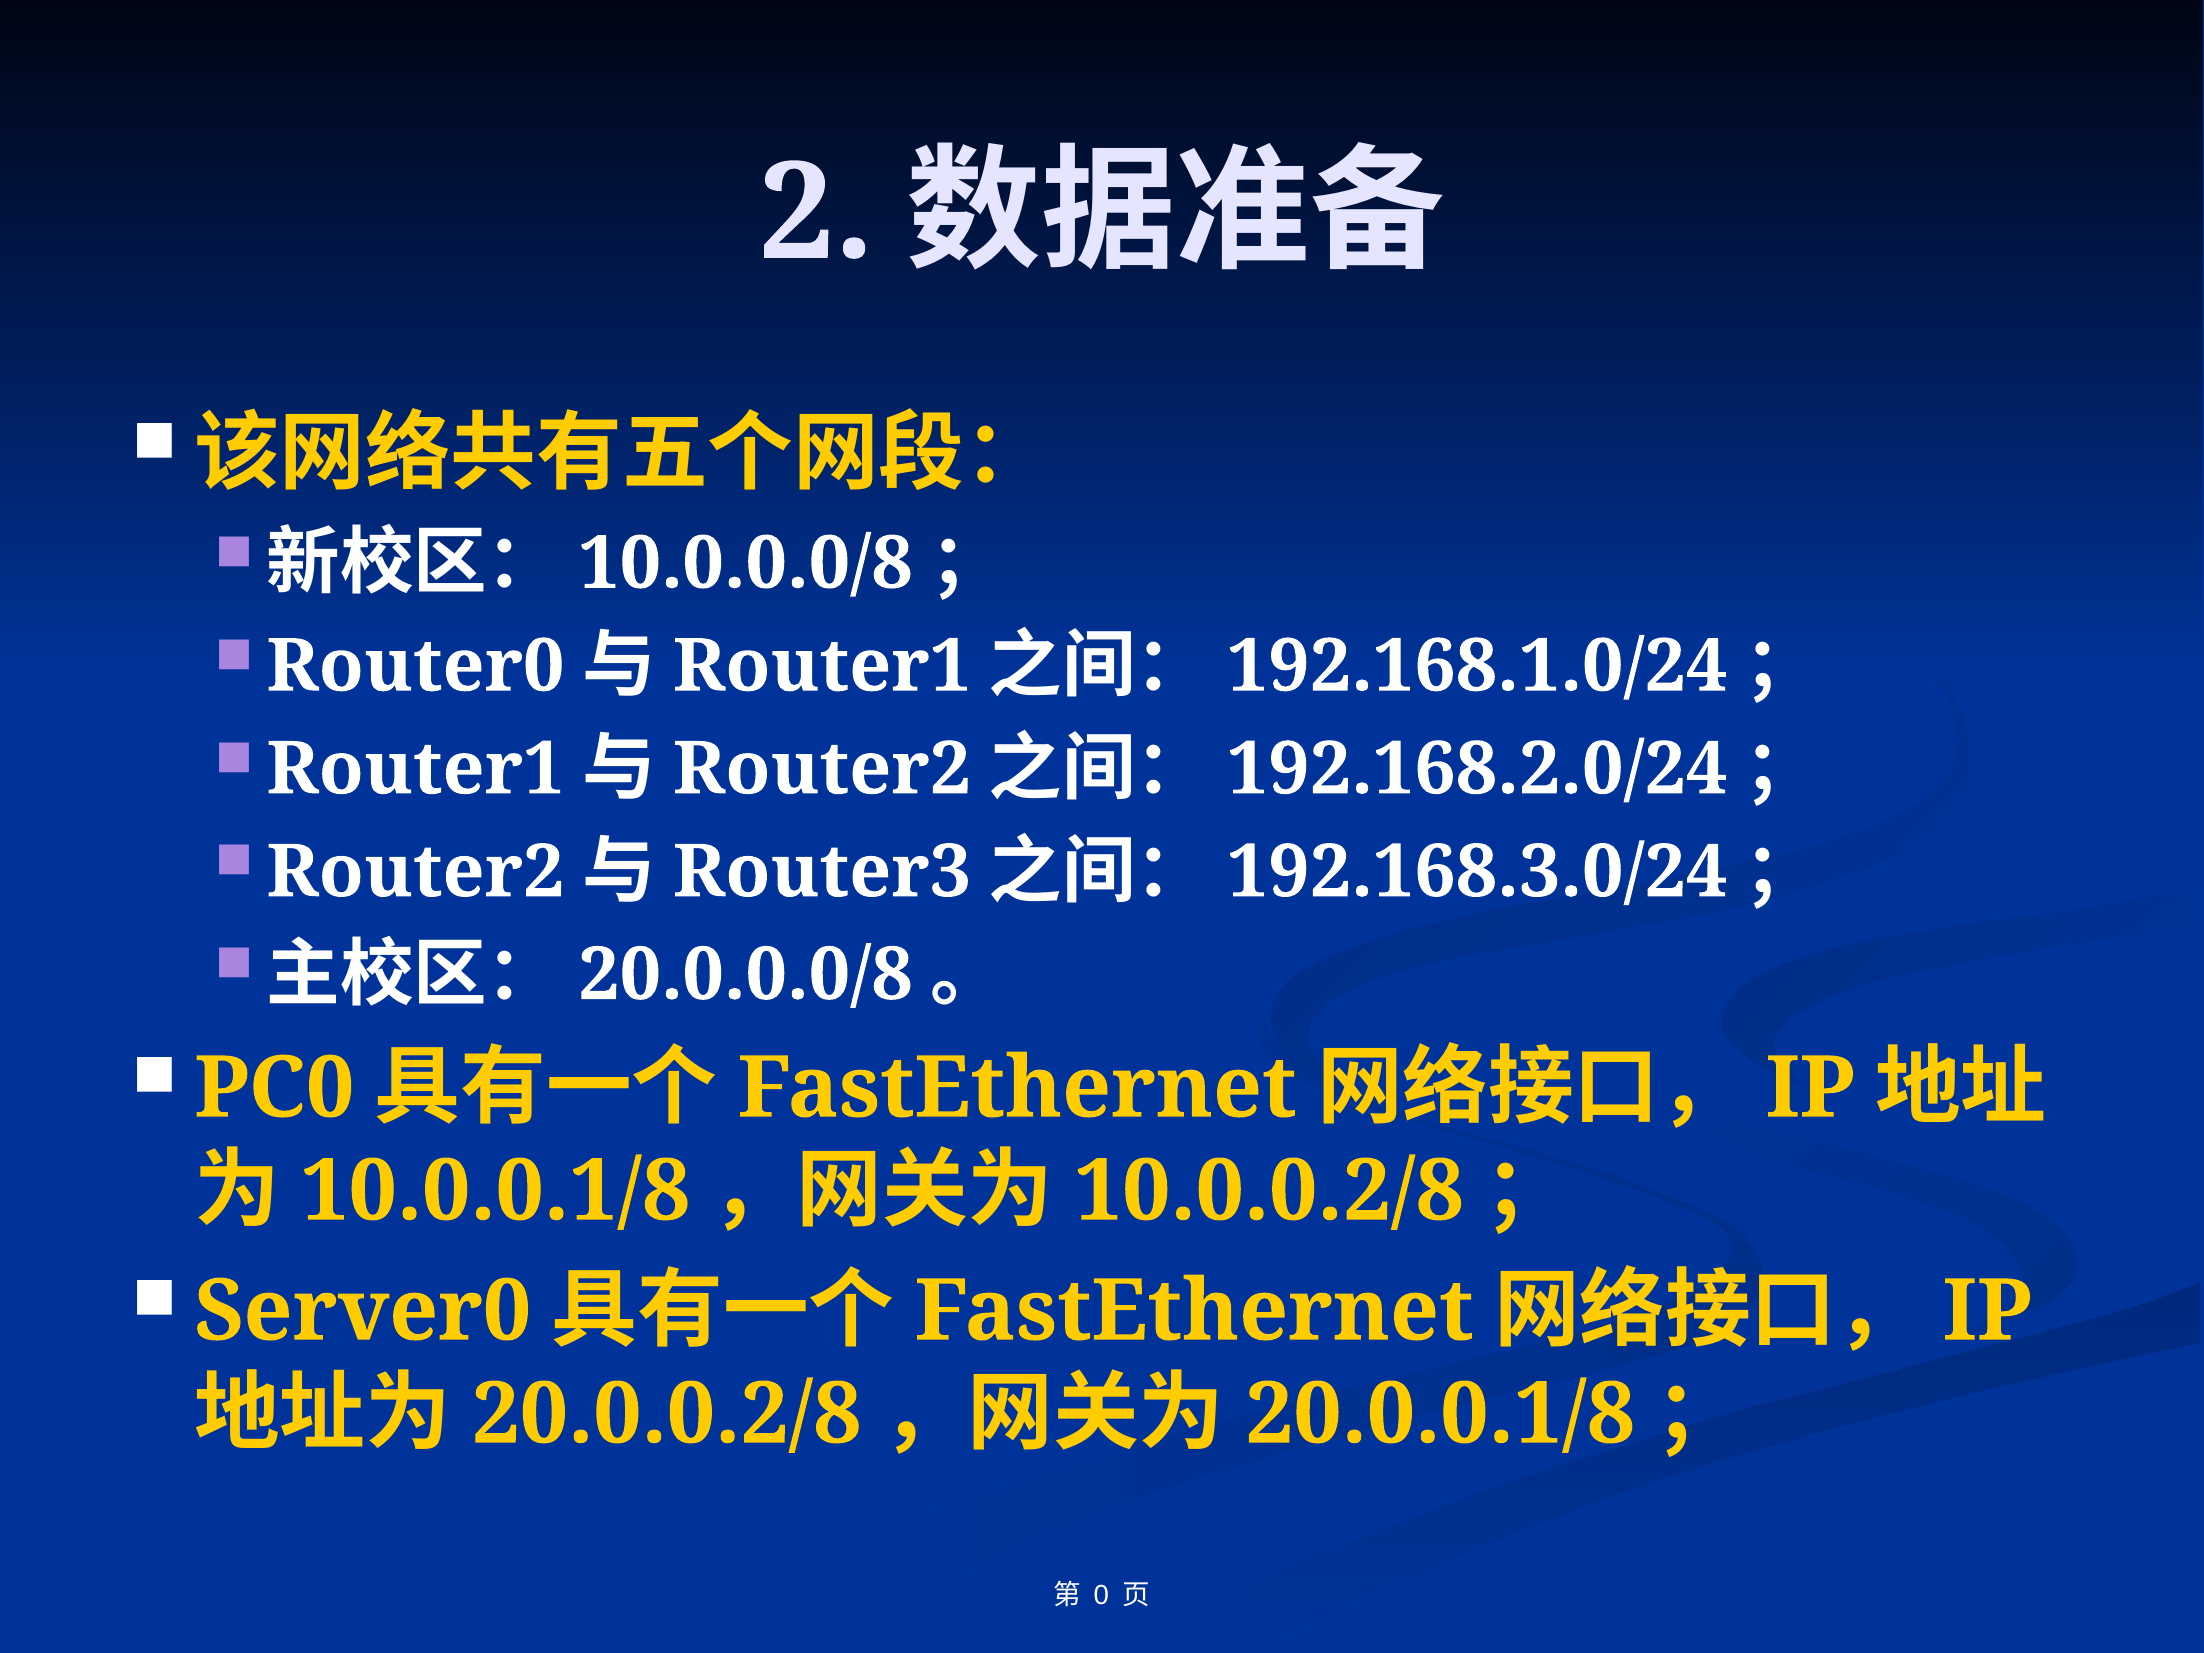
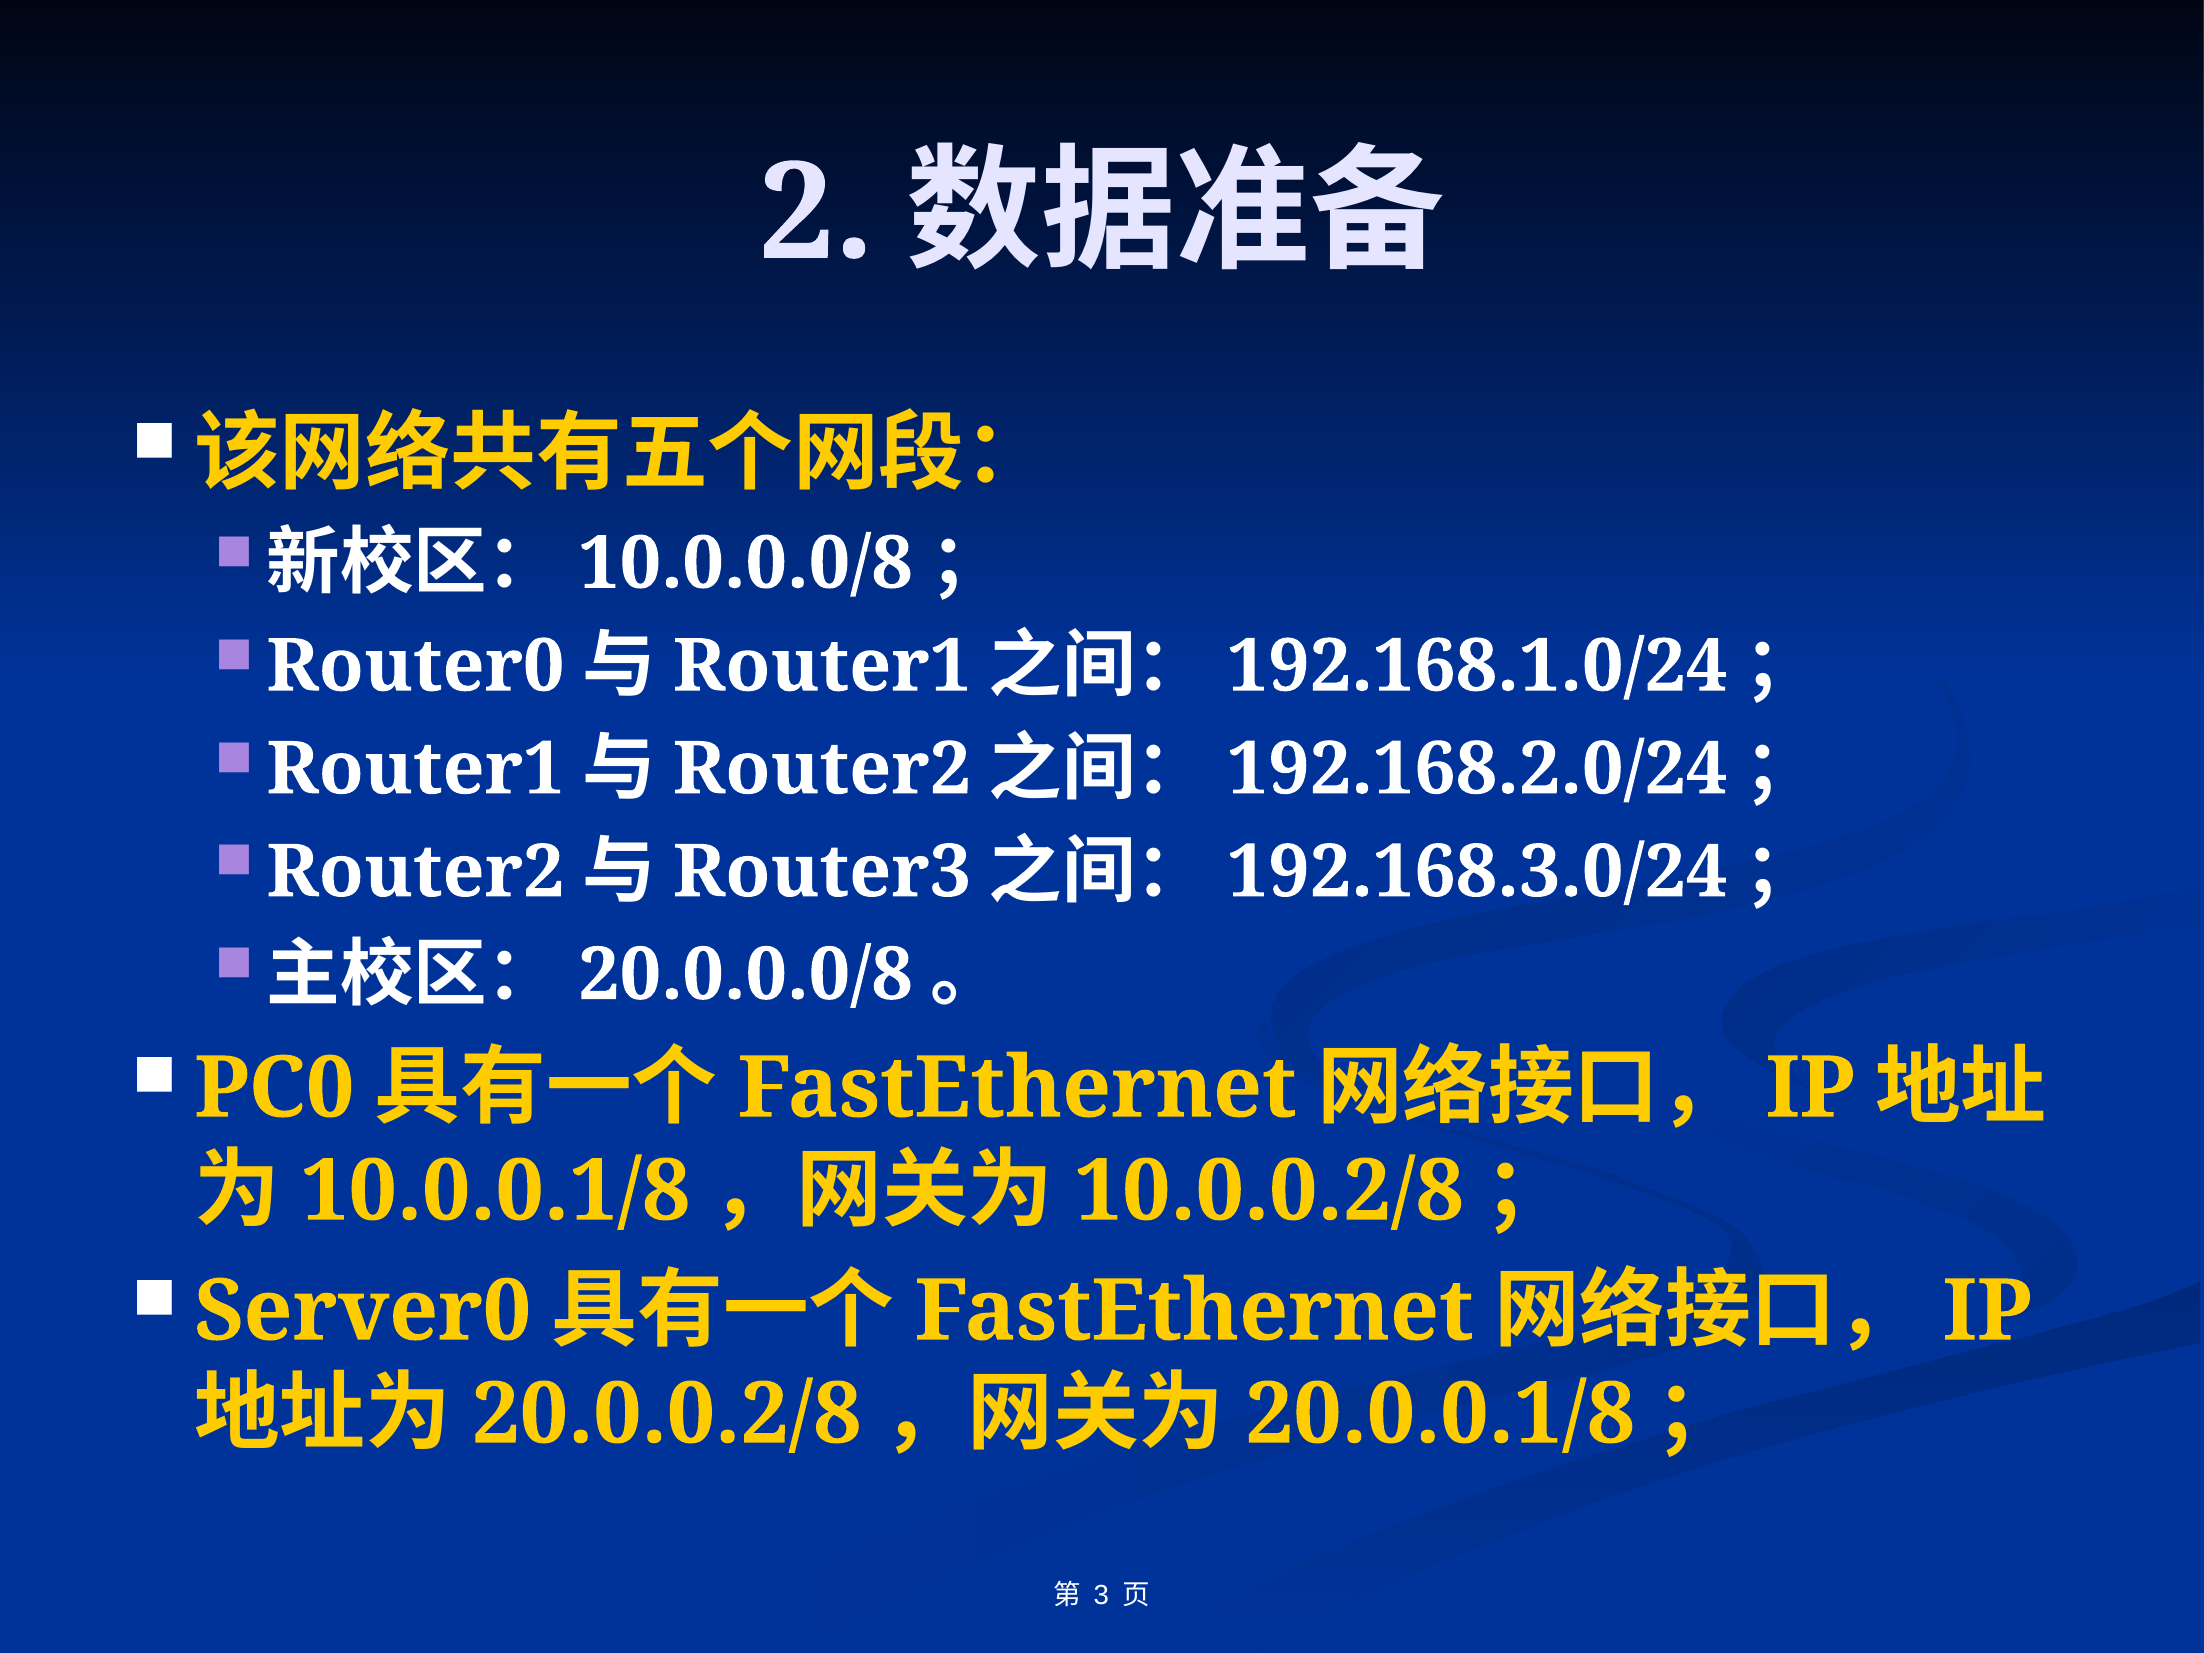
0: 0 -> 3 (1101, 1595)
